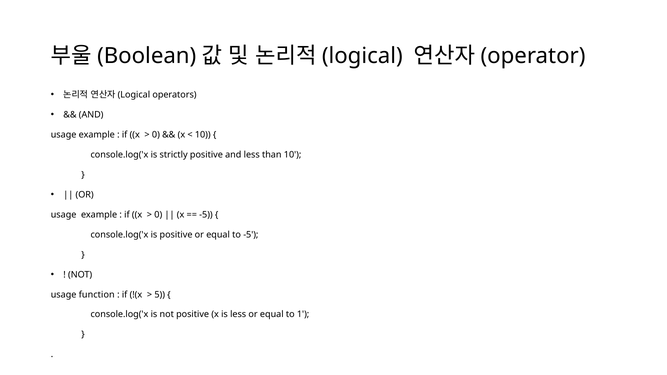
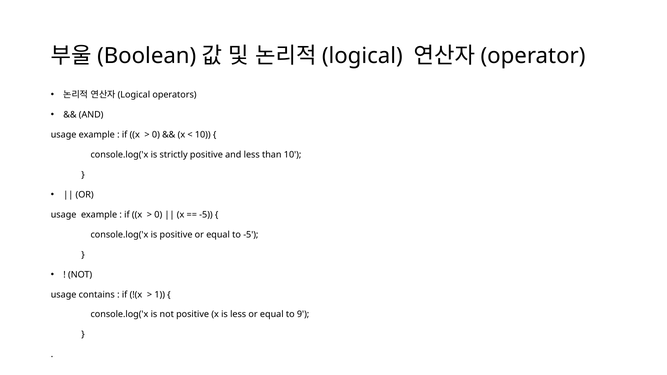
function: function -> contains (97, 295)
5: 5 -> 1 (160, 295)
1: 1 -> 9 (303, 315)
